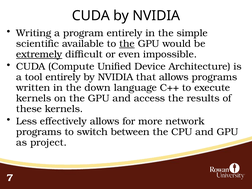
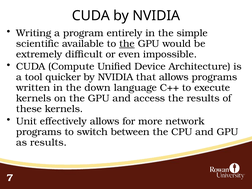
extremely underline: present -> none (39, 54)
tool entirely: entirely -> quicker (63, 77)
Less: Less -> Unit (26, 121)
as project: project -> results (48, 142)
